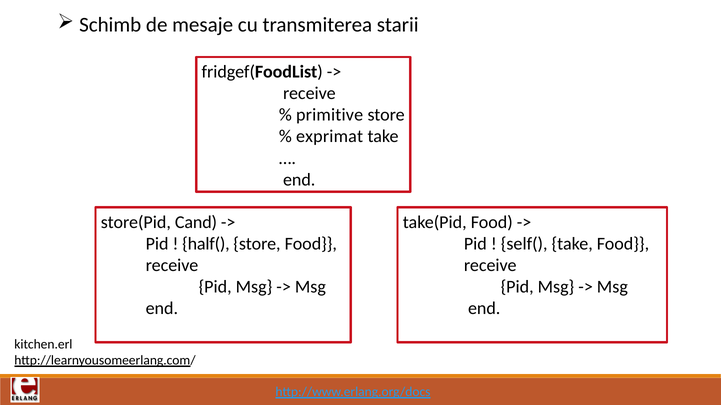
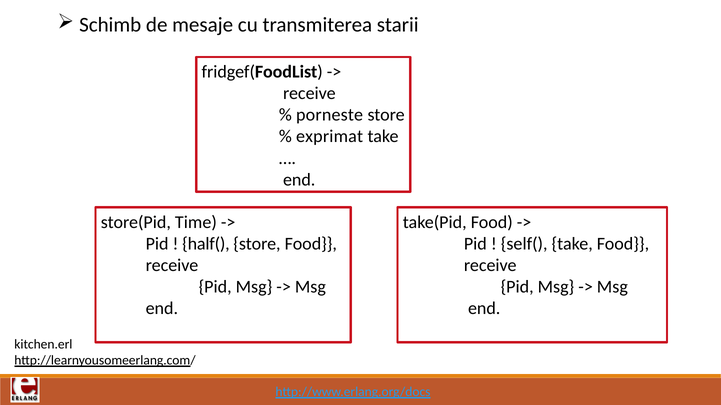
primitive: primitive -> porneste (330, 115)
Cand: Cand -> Time (196, 222)
